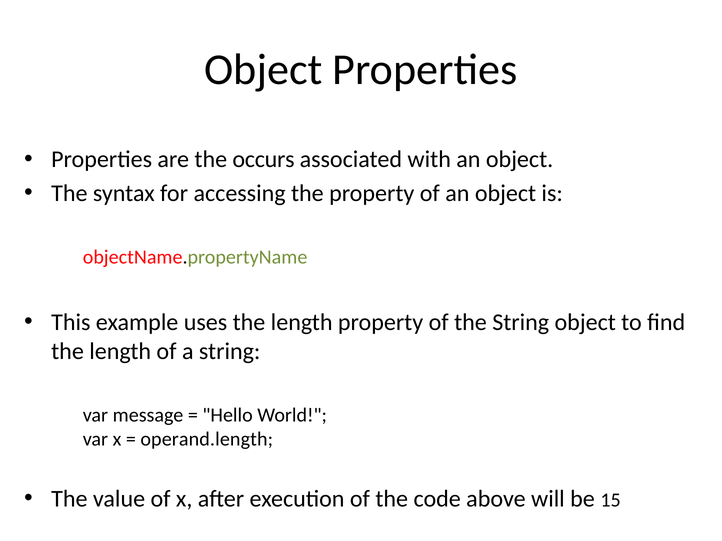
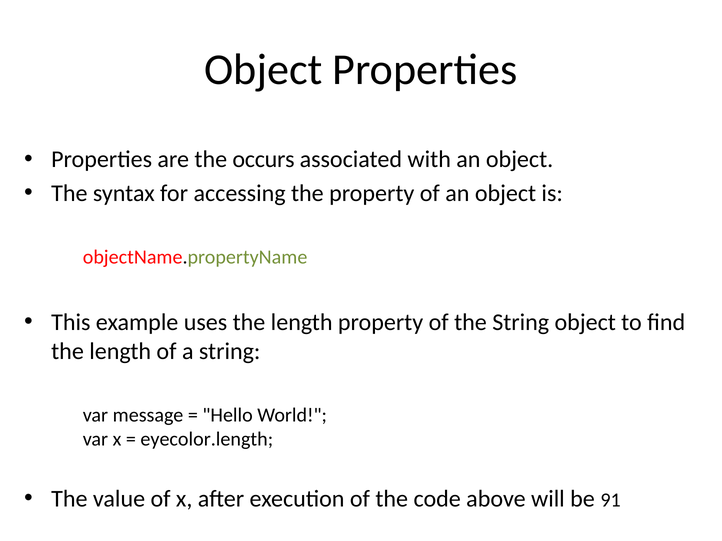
operand.length: operand.length -> eyecolor.length (207, 439)
15: 15 -> 91 (611, 500)
